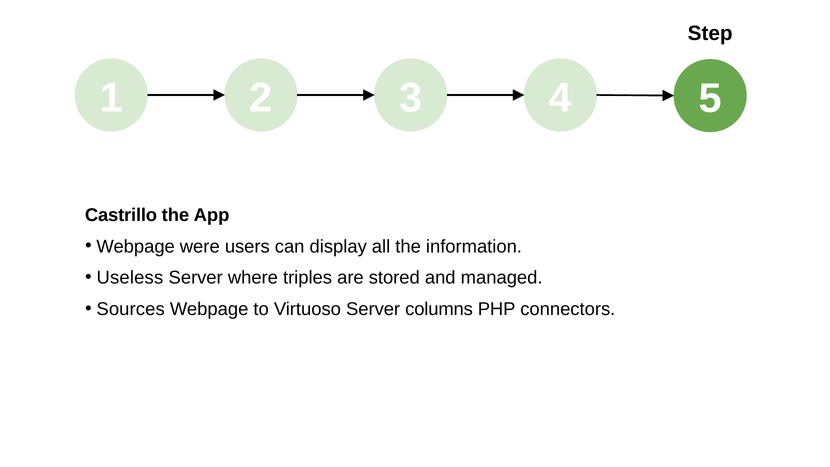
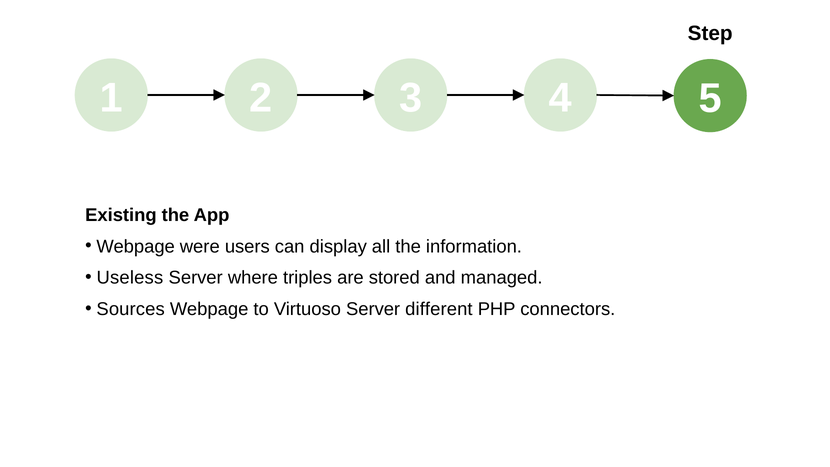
Castrillo: Castrillo -> Existing (121, 215)
columns: columns -> different (439, 309)
